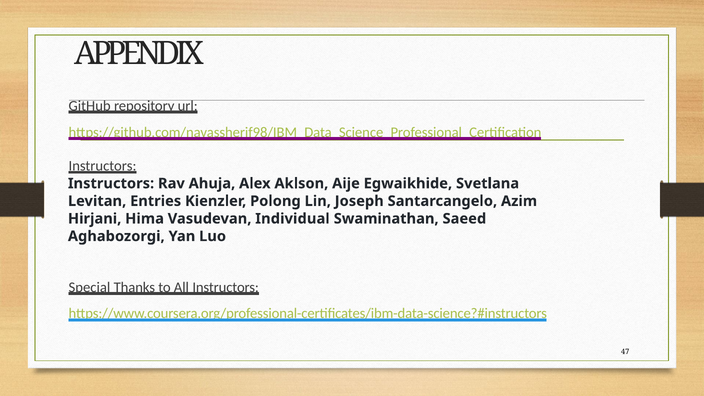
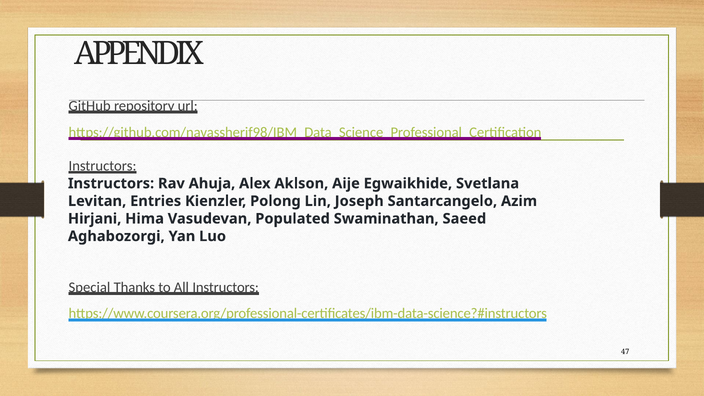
Individual: Individual -> Populated (293, 219)
